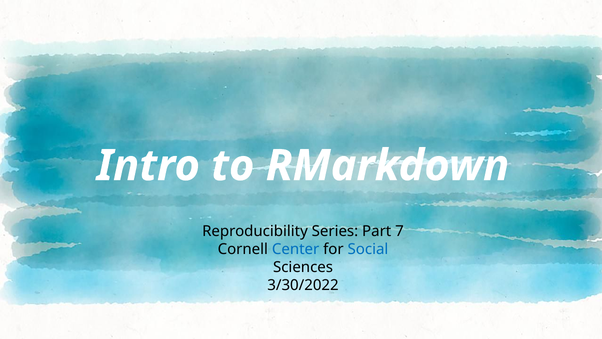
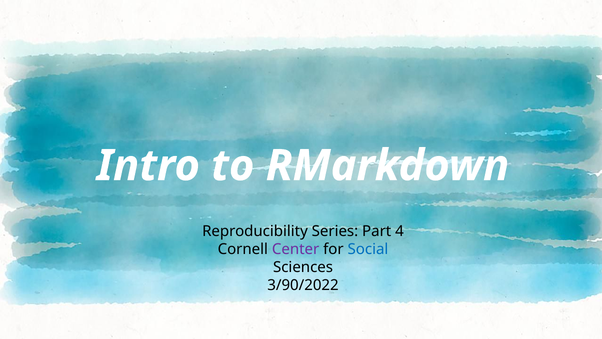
7: 7 -> 4 (399, 231)
Center colour: blue -> purple (296, 249)
3/30/2022: 3/30/2022 -> 3/90/2022 (303, 285)
